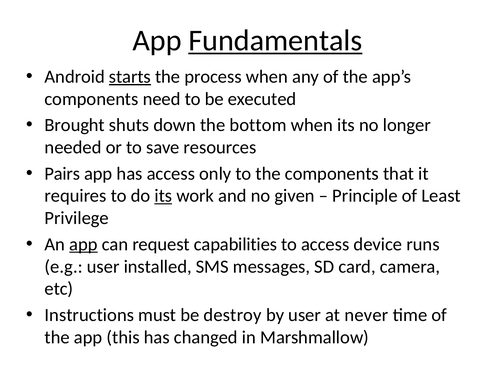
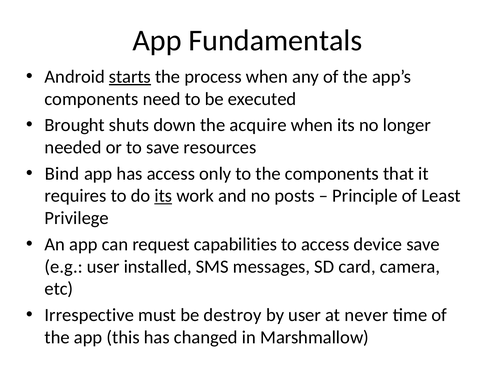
Fundamentals underline: present -> none (275, 40)
bottom: bottom -> acquire (258, 125)
Pairs: Pairs -> Bind (62, 174)
given: given -> posts (295, 196)
app underline: present -> none (83, 244)
device runs: runs -> save (423, 244)
Instructions: Instructions -> Irrespective (89, 315)
